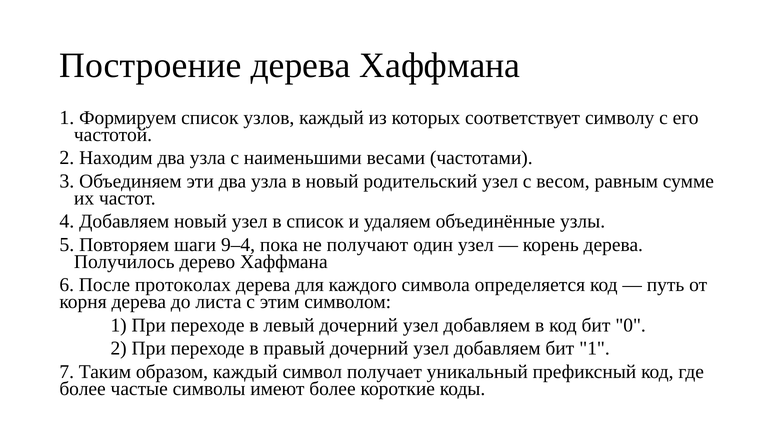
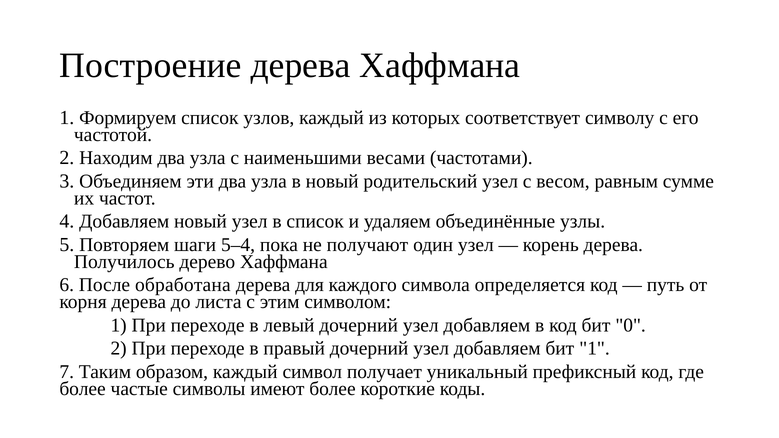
9–4: 9–4 -> 5–4 (238, 245)
протоколах: протоколах -> обработана (183, 285)
